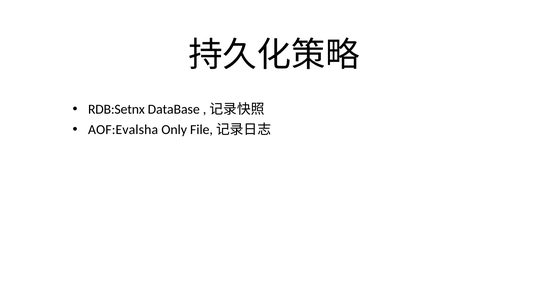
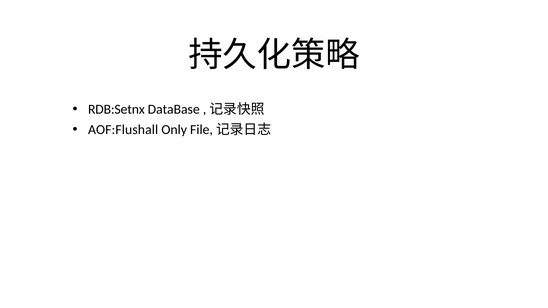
AOF:Evalsha: AOF:Evalsha -> AOF:Flushall (123, 130)
